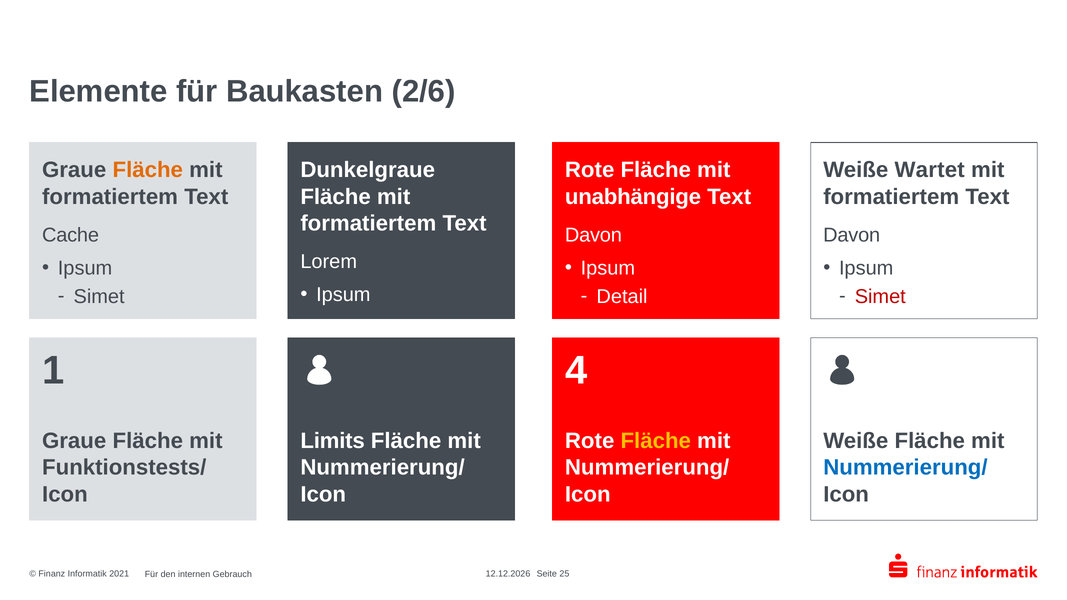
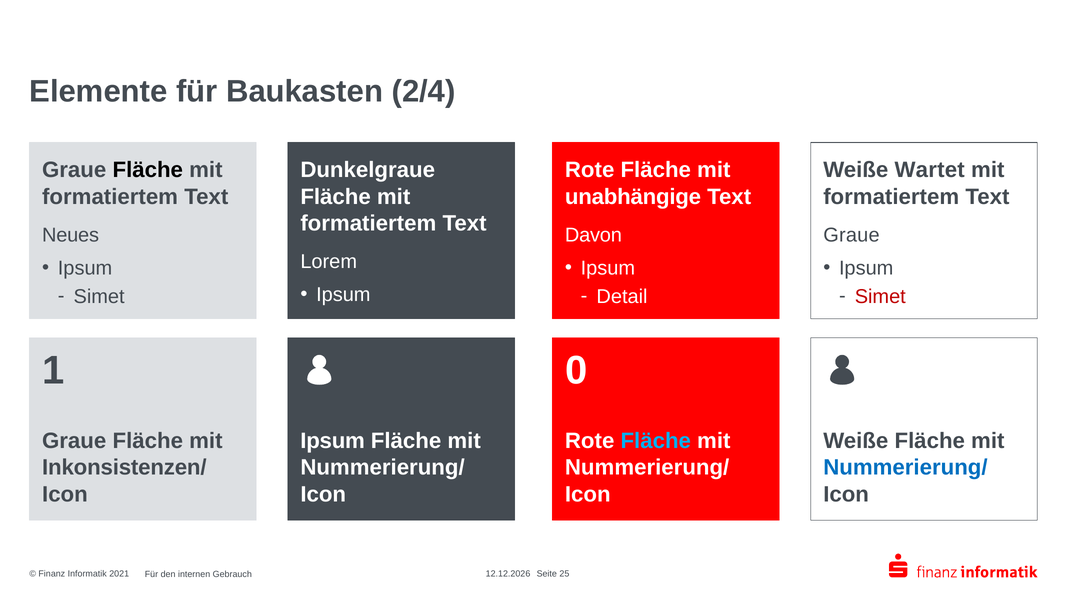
2/6: 2/6 -> 2/4 (424, 91)
Fläche colour: orange -> black (148, 170)
Cache: Cache -> Neues (71, 235)
Davon: Davon -> Graue (851, 235)
4: 4 -> 0 (576, 371)
Limits: Limits -> Ipsum (333, 441)
Fläche colour: yellow -> light blue (656, 441)
Funktionstests/: Funktionstests/ -> Inkonsistenzen/ (124, 468)
